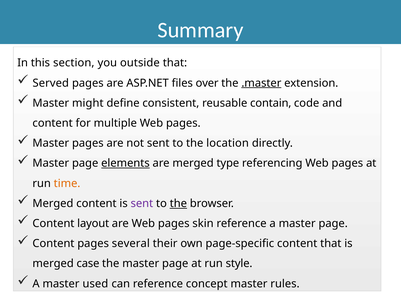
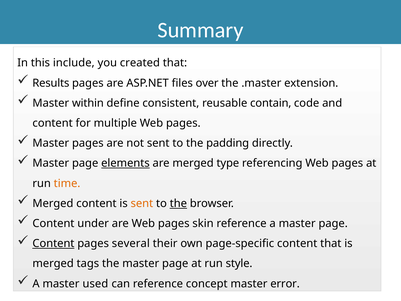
section: section -> include (74, 63)
outside: outside -> created (140, 63)
Served: Served -> Results (51, 83)
.master underline: present -> none (261, 83)
might: might -> within (88, 103)
location: location -> padding (228, 143)
sent colour: purple -> orange (142, 203)
layout: layout -> under (93, 223)
Content underline: none -> present (53, 243)
case: case -> tags (88, 263)
rules: rules -> error (285, 283)
